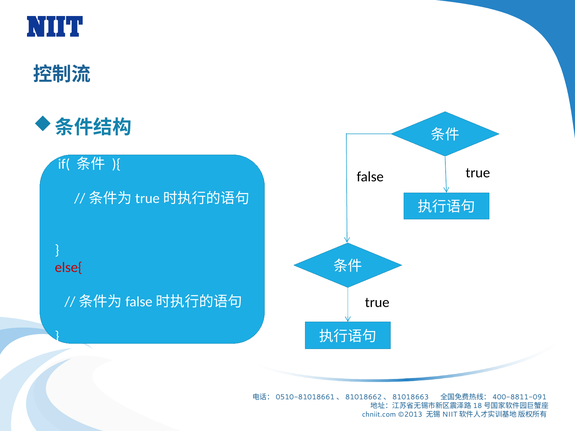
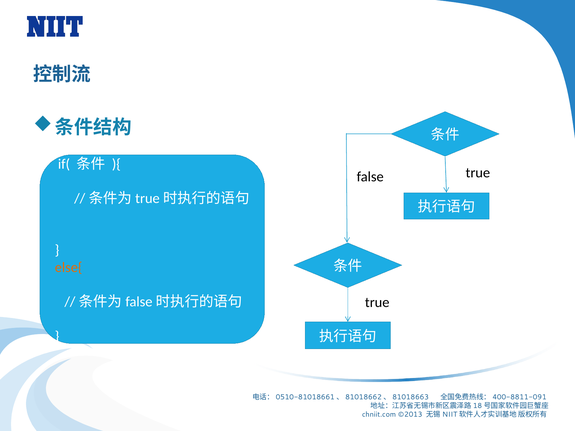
else{ colour: red -> orange (69, 268)
